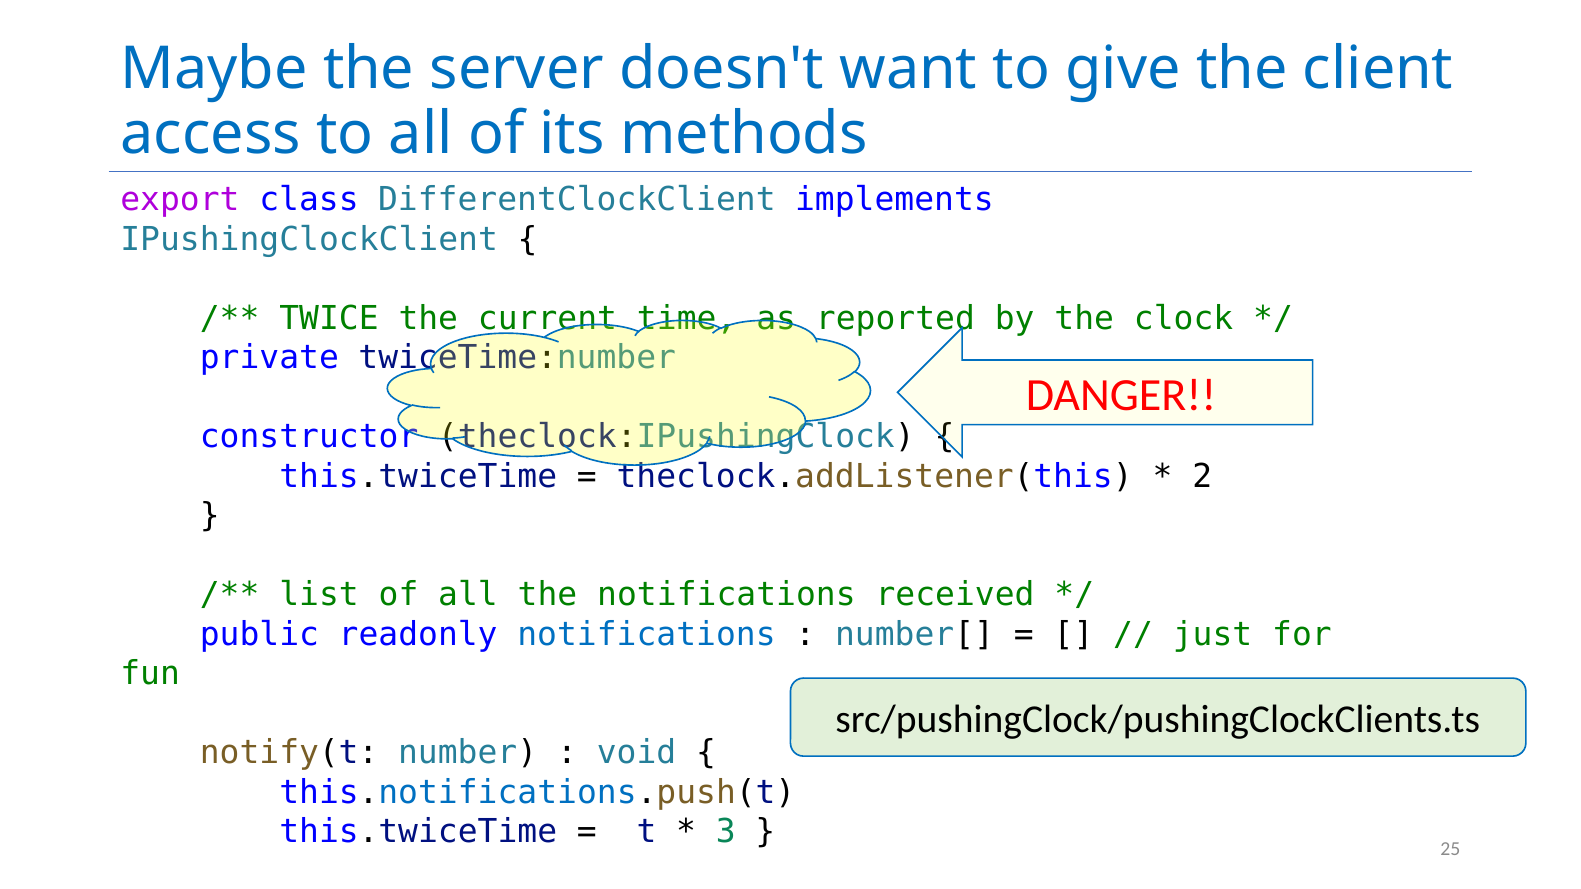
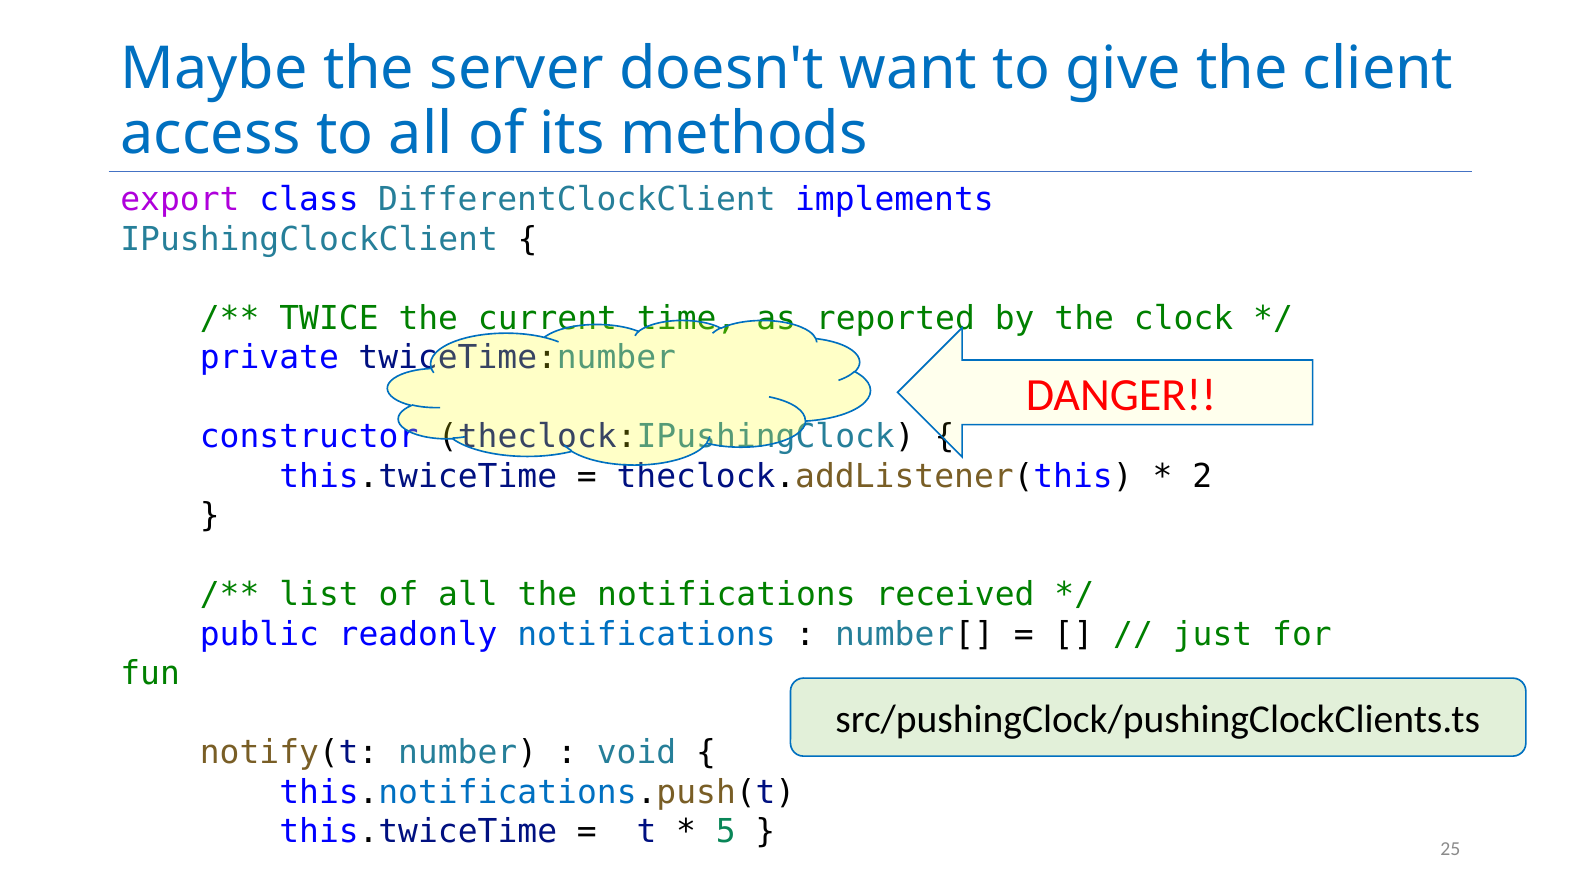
3: 3 -> 5 (726, 832)
